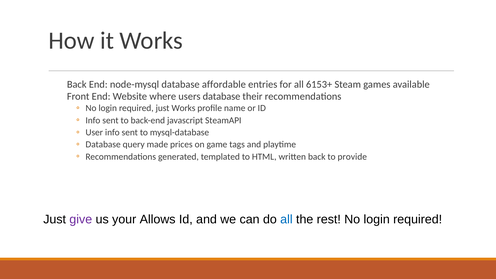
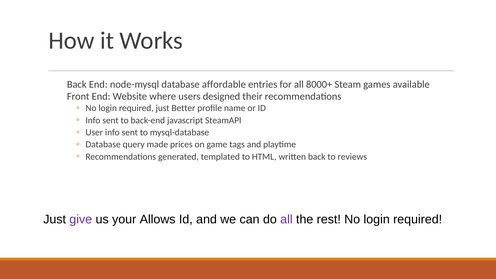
6153+: 6153+ -> 8000+ (319, 84)
users database: database -> designed (221, 97)
just Works: Works -> Better (183, 108)
provide: provide -> reviews (352, 157)
all colour: blue -> purple (286, 219)
